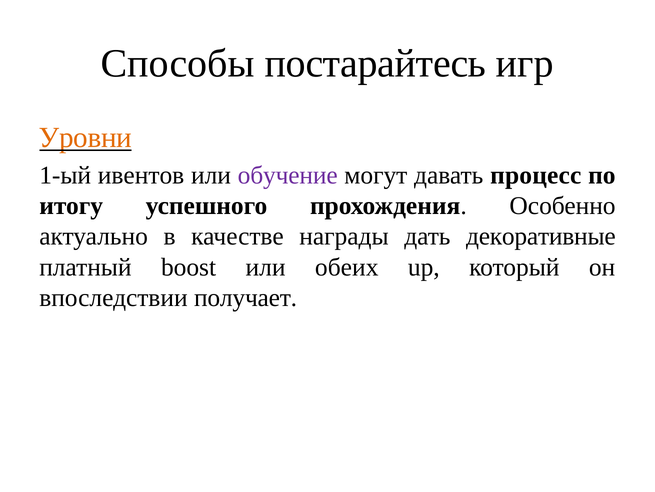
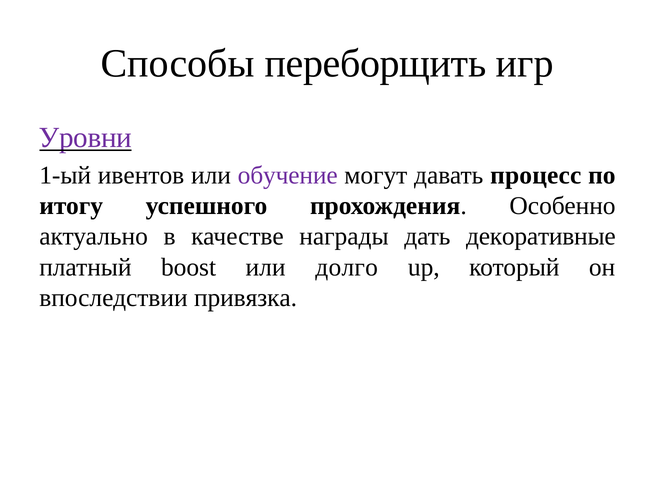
постарайтесь: постарайтесь -> переборщить (375, 63)
Уровни colour: orange -> purple (85, 137)
обеих: обеих -> долго (347, 267)
получает: получает -> привязка (246, 297)
